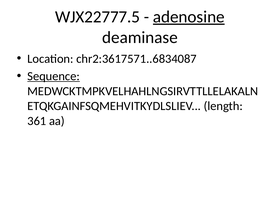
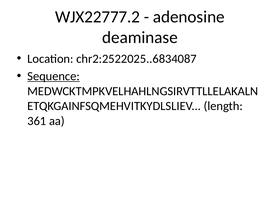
WJX22777.5: WJX22777.5 -> WJX22777.2 (98, 17)
adenosine underline: present -> none (189, 17)
chr2:3617571..6834087: chr2:3617571..6834087 -> chr2:2522025..6834087 (136, 59)
